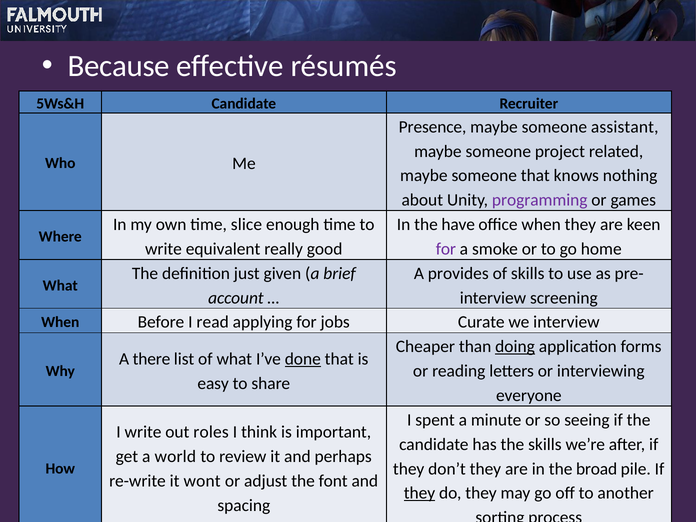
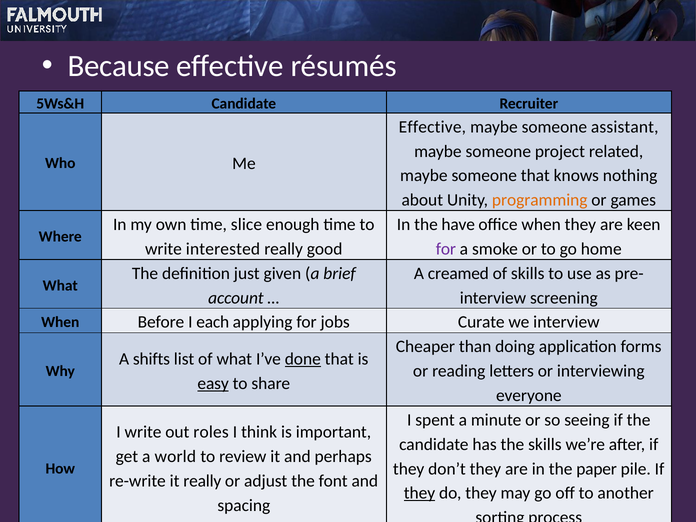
Presence: Presence -> Effective (432, 127)
programming colour: purple -> orange (540, 200)
equivalent: equivalent -> interested (223, 249)
provides: provides -> creamed (458, 273)
read: read -> each (213, 322)
doing underline: present -> none (515, 347)
there: there -> shifts (151, 359)
easy underline: none -> present (213, 383)
broad: broad -> paper (597, 469)
it wont: wont -> really (202, 481)
